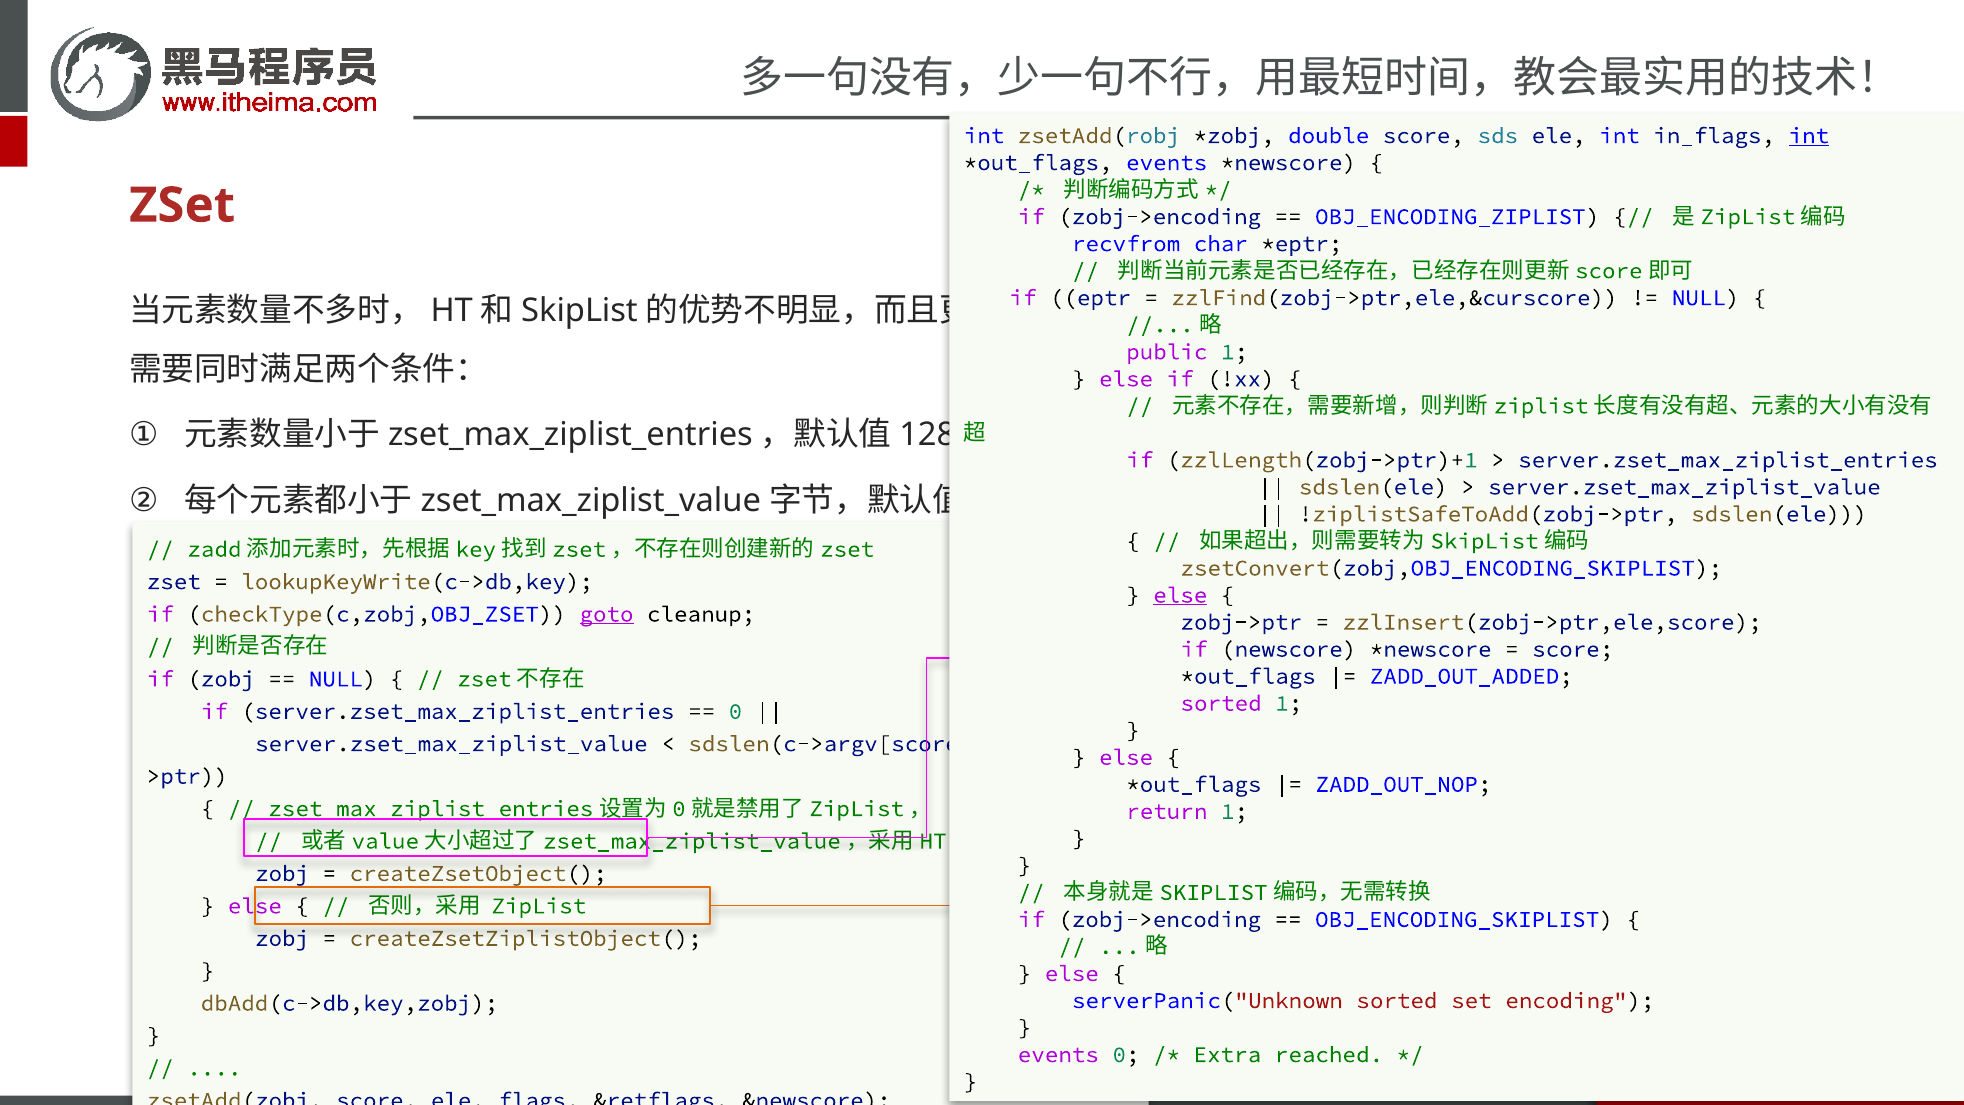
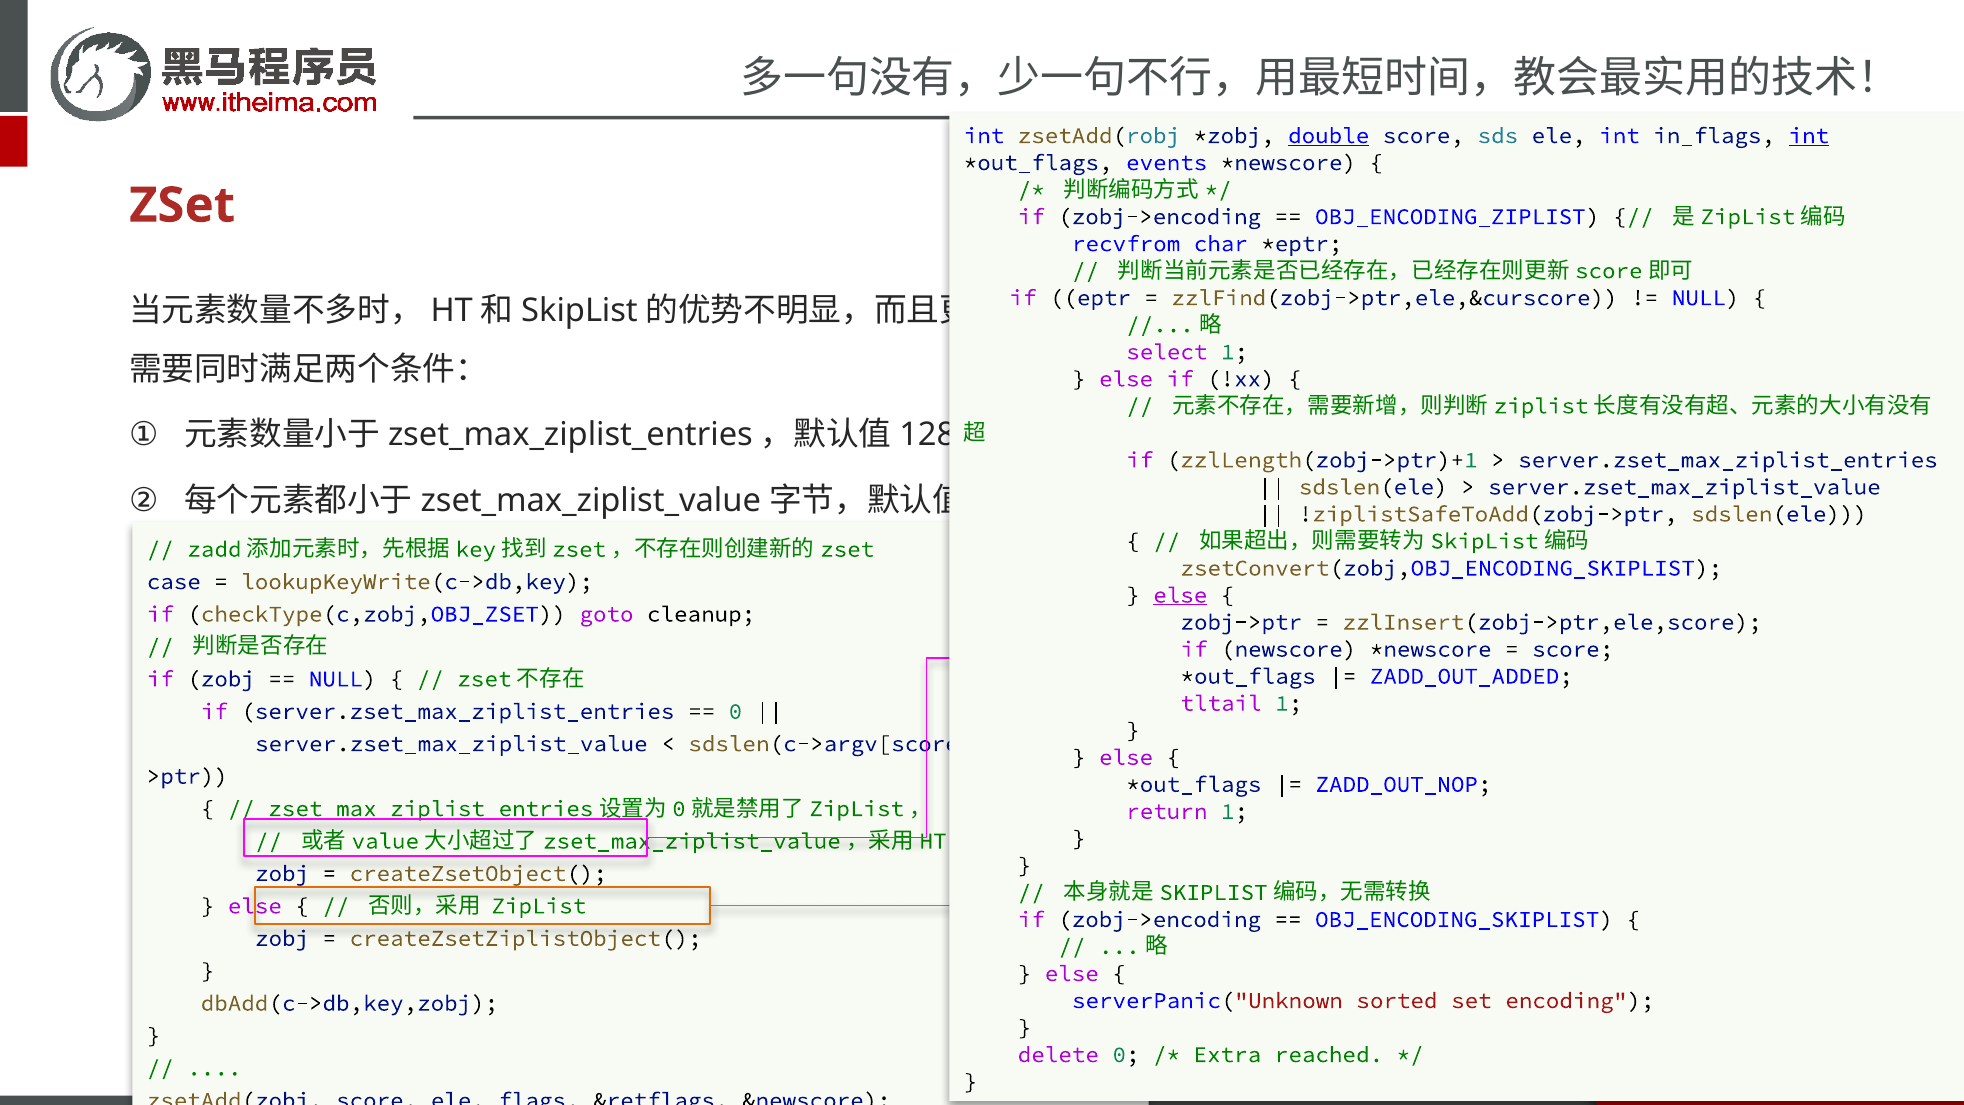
double underline: none -> present (1329, 136)
public: public -> select (1167, 352)
zset: zset -> case (174, 582)
goto underline: present -> none (607, 614)
sorted: sorted -> tltail (1221, 703)
events: events -> delete (1058, 1054)
